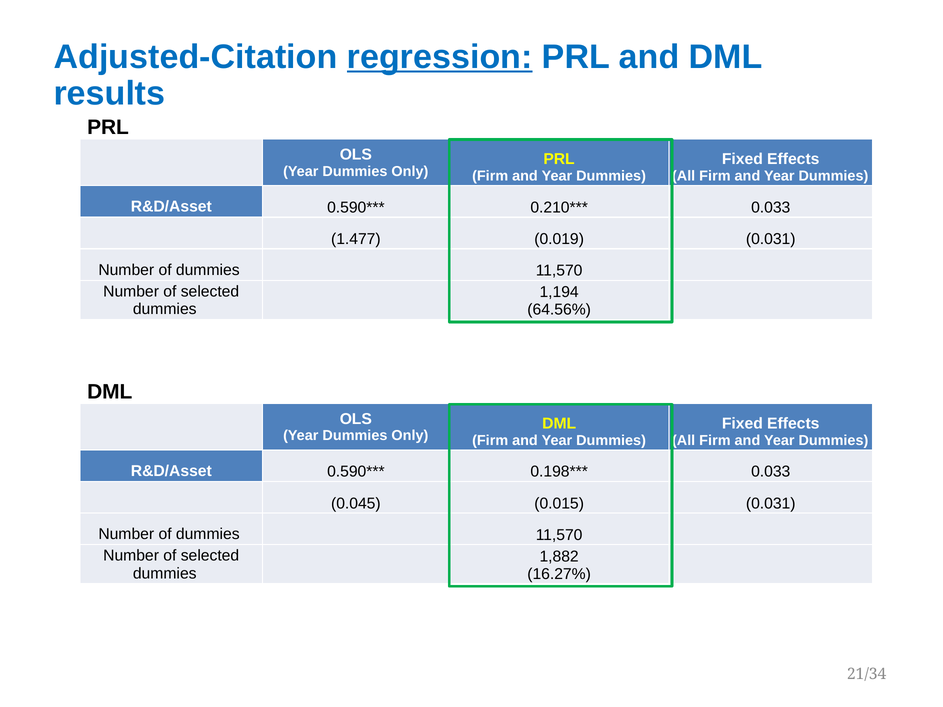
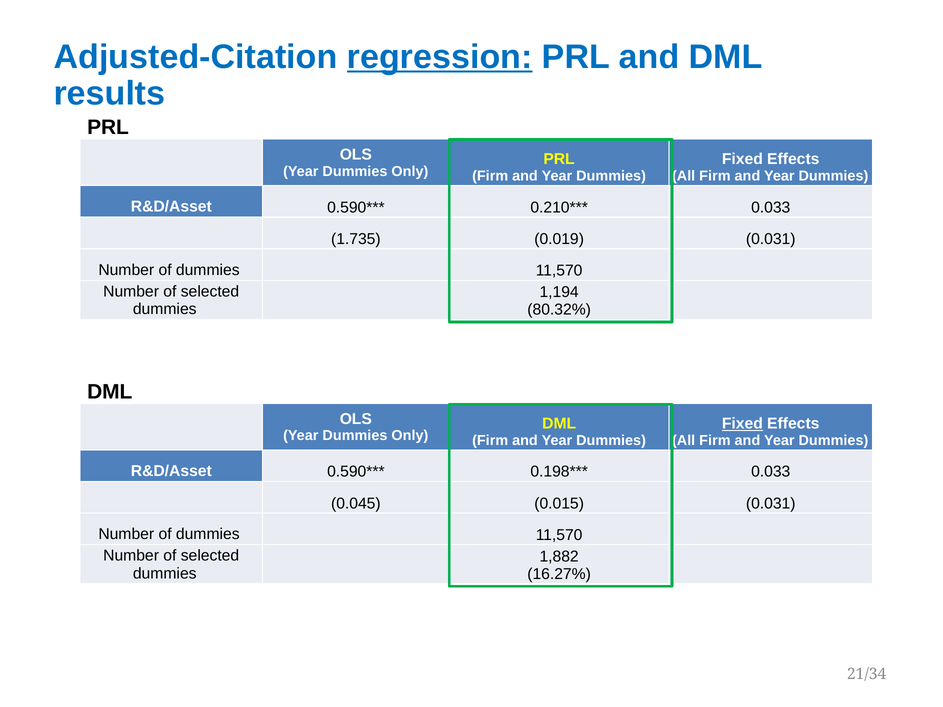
1.477: 1.477 -> 1.735 (356, 239)
64.56%: 64.56% -> 80.32% (559, 310)
Fixed underline: none -> present (742, 424)
